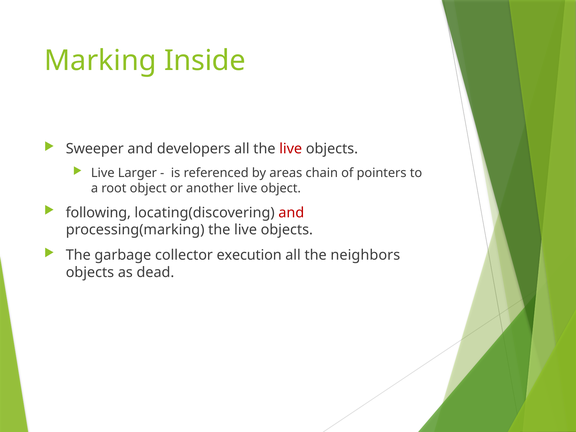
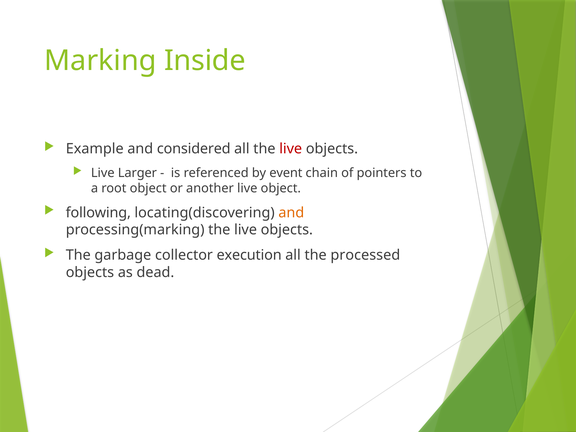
Sweeper: Sweeper -> Example (95, 149)
developers: developers -> considered (194, 149)
areas: areas -> event (286, 173)
and colour: red -> orange (291, 213)
neighbors: neighbors -> processed (365, 255)
